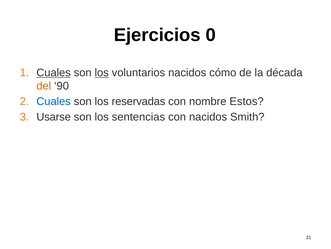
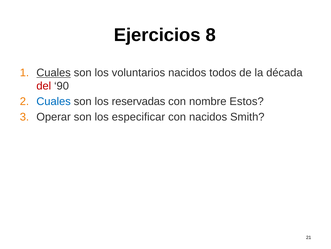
0: 0 -> 8 (211, 35)
los underline: present -> none (102, 72)
cómo: cómo -> todos (223, 72)
del colour: orange -> red (44, 86)
Usarse: Usarse -> Operar (54, 117)
sentencias: sentencias -> especificar (138, 117)
